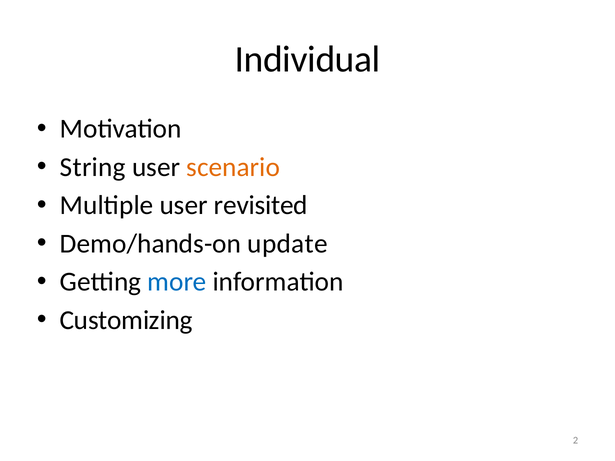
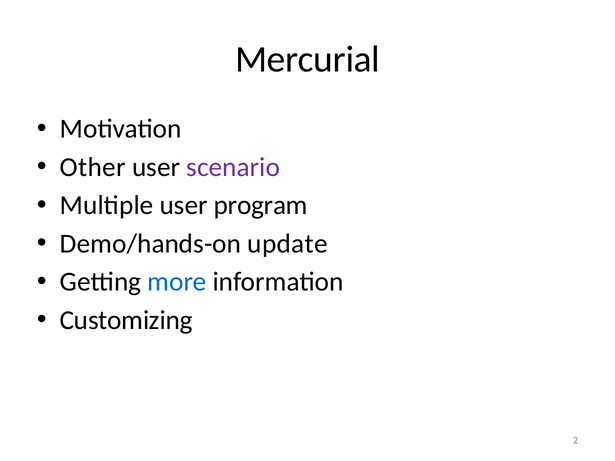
Individual: Individual -> Mercurial (308, 60)
String: String -> Other (93, 167)
scenario colour: orange -> purple (233, 167)
revisited: revisited -> program (261, 206)
